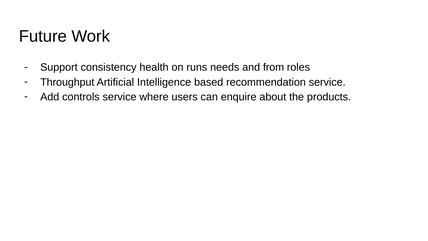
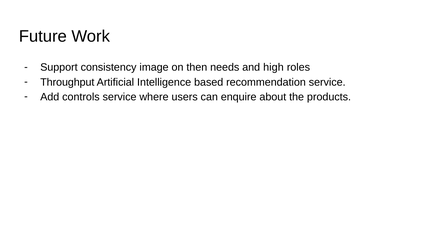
health: health -> image (154, 67)
runs: runs -> then (197, 67)
from: from -> high (273, 67)
